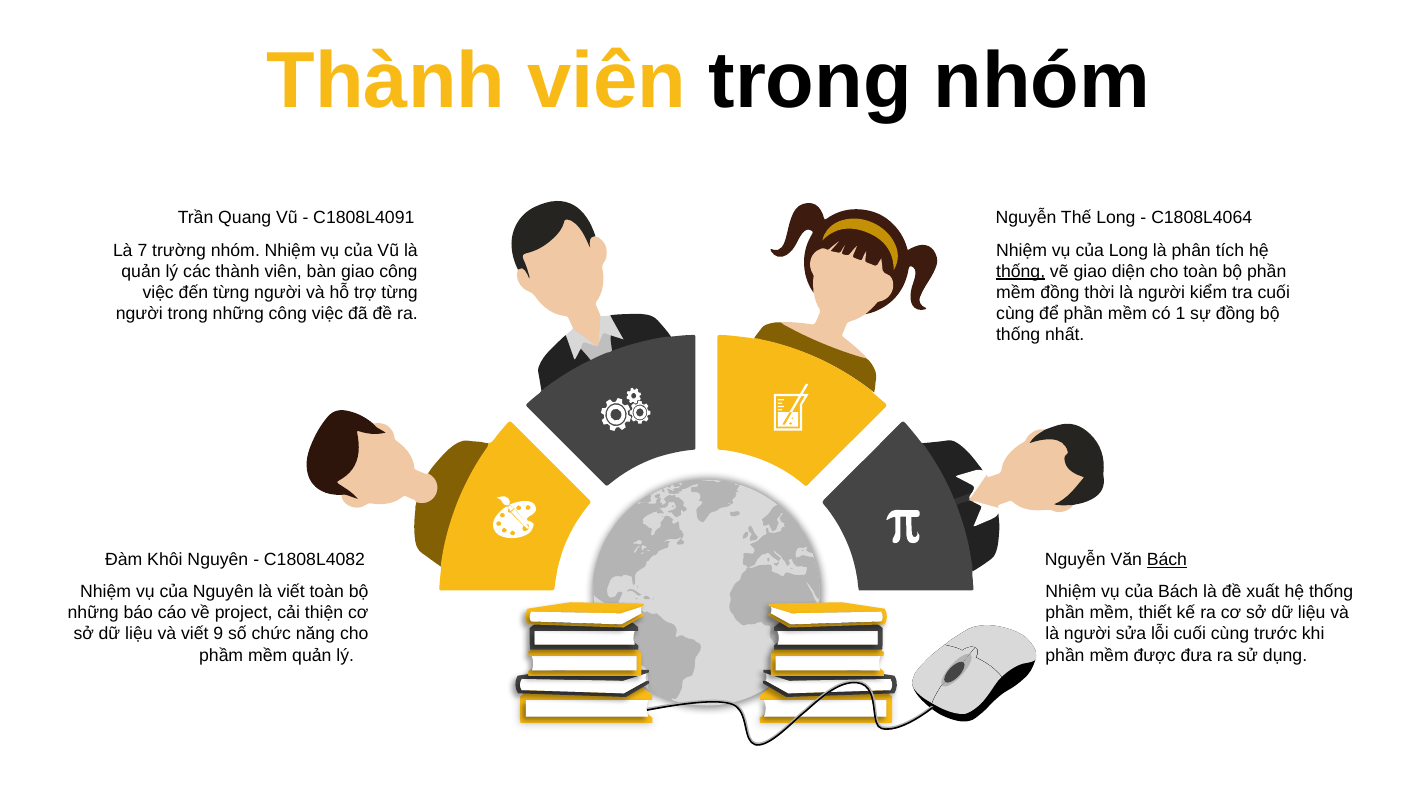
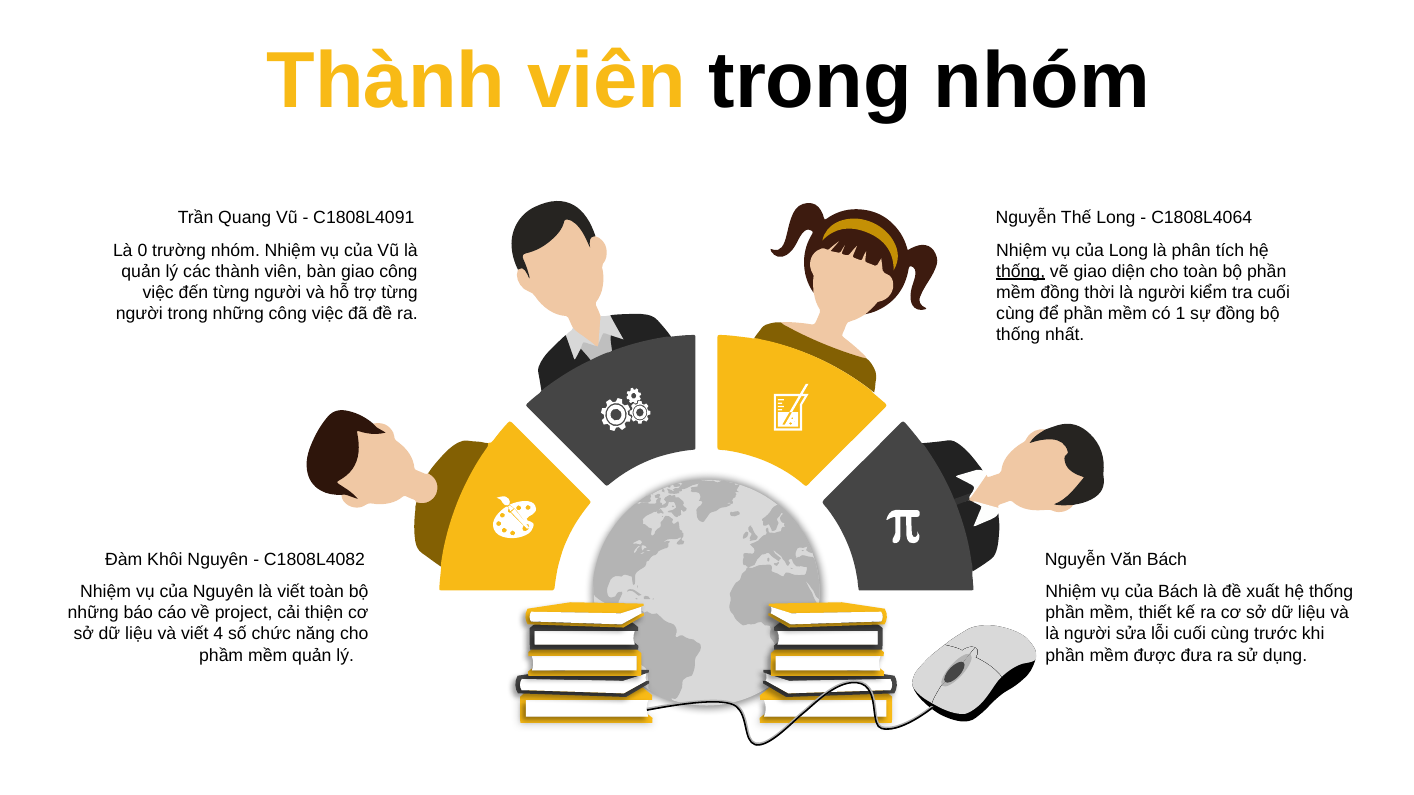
7: 7 -> 0 (142, 250)
Bách underline: present -> none (1167, 560)
9: 9 -> 4 (218, 634)
